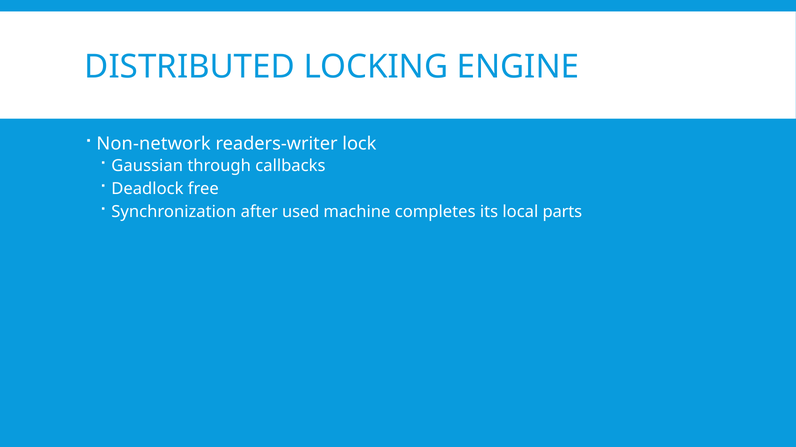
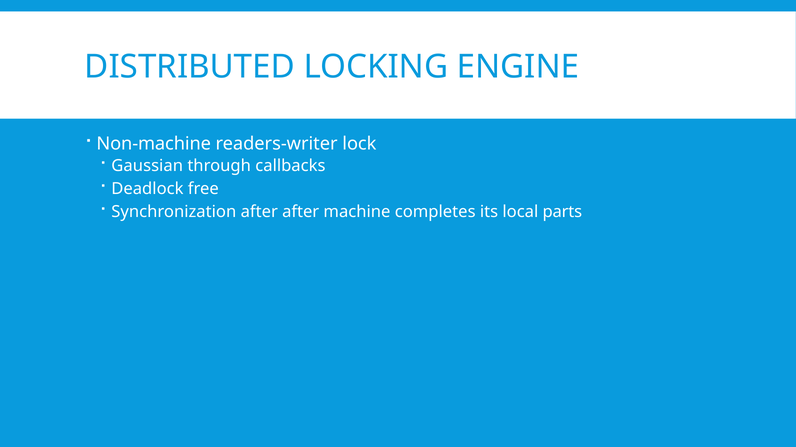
Non-network: Non-network -> Non-machine (154, 144)
after used: used -> after (301, 212)
